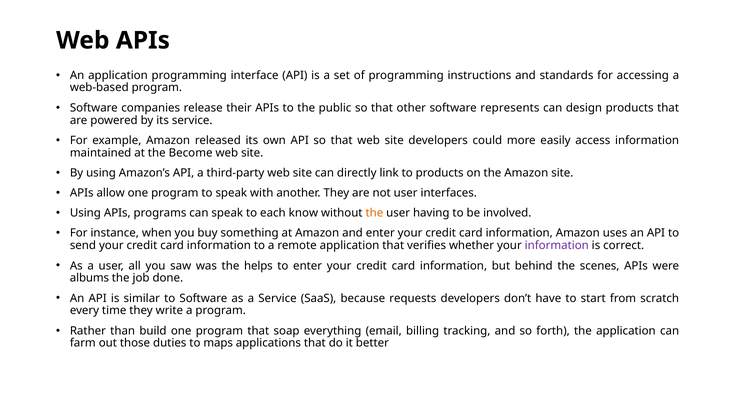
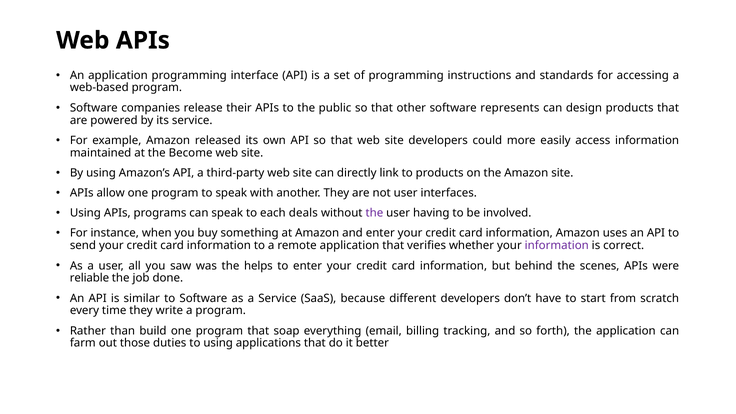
know: know -> deals (303, 213)
the colour: orange -> purple (374, 213)
albums: albums -> reliable (89, 278)
requests: requests -> different (413, 298)
to maps: maps -> using (218, 343)
